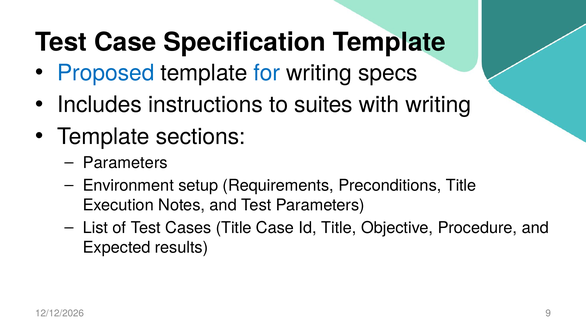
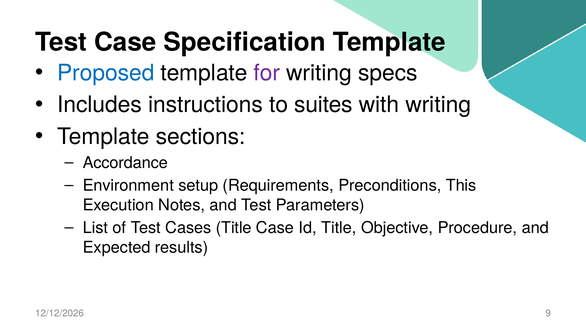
for colour: blue -> purple (267, 73)
Parameters: Parameters -> Accordance (125, 163)
Preconditions Title: Title -> This (461, 186)
